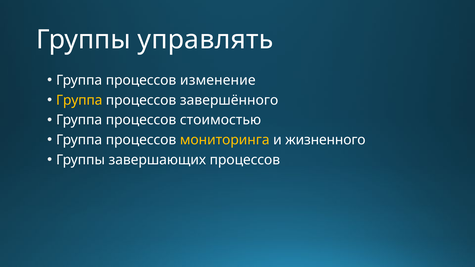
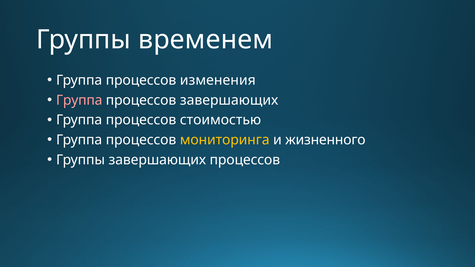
управлять: управлять -> временем (206, 40)
изменение: изменение -> изменения (218, 80)
Группа colour: yellow -> pink (79, 100)
процессов завершённого: завершённого -> завершающих (229, 100)
